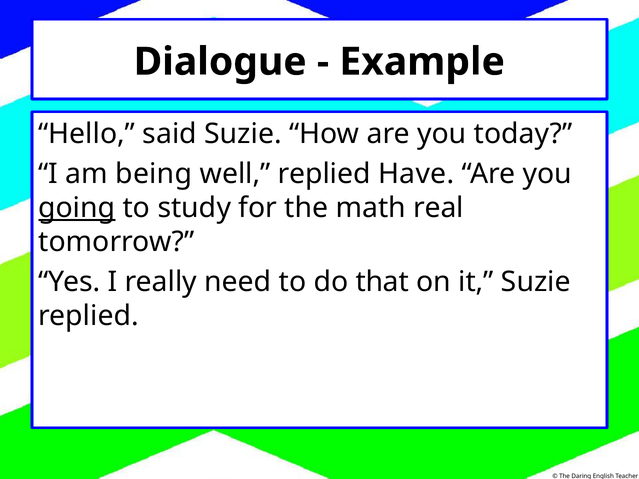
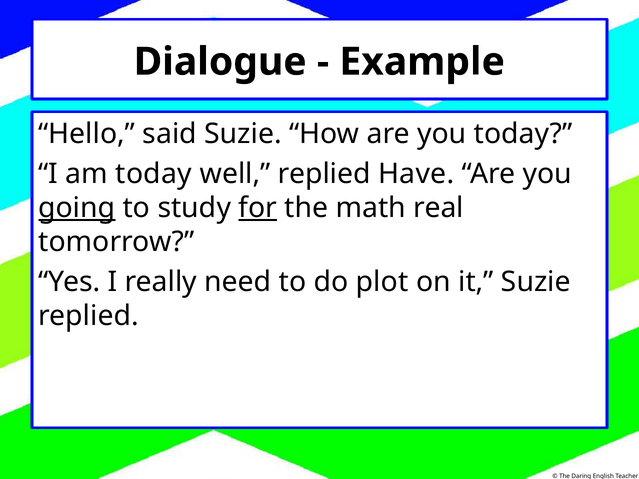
am being: being -> today (154, 174)
for underline: none -> present (258, 208)
that: that -> plot (382, 282)
